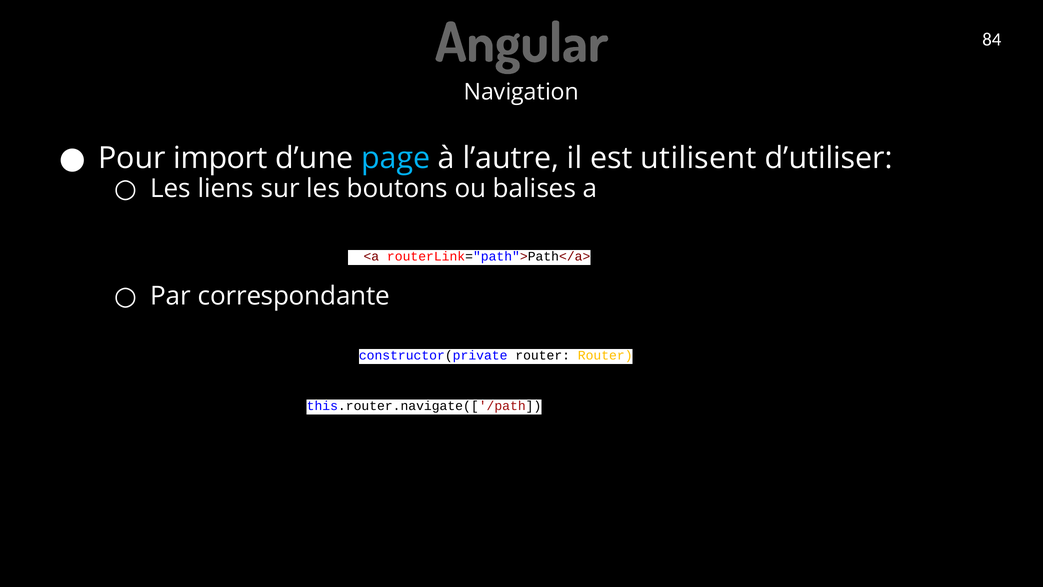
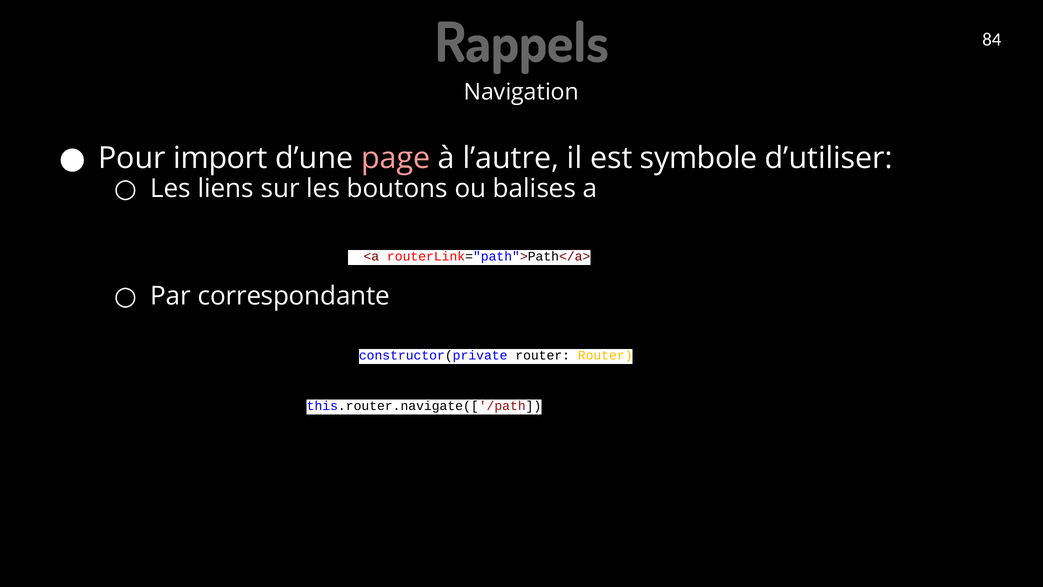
Angular: Angular -> Rappels (522, 44)
page colour: light blue -> pink (396, 158)
utilisent: utilisent -> symbole (699, 158)
